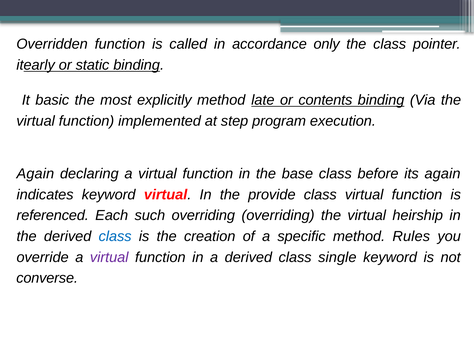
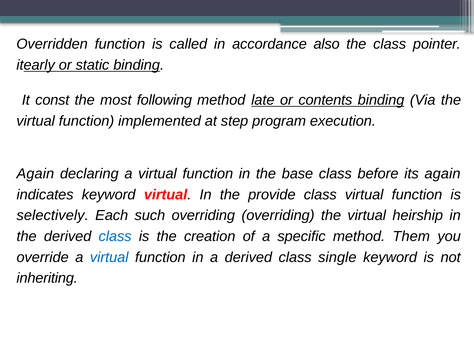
only: only -> also (327, 44)
basic: basic -> const (52, 100)
explicitly: explicitly -> following (164, 100)
referenced: referenced -> selectively (53, 215)
Rules: Rules -> Them (411, 236)
virtual colour: purple -> blue (109, 257)
converse: converse -> inheriting (47, 278)
